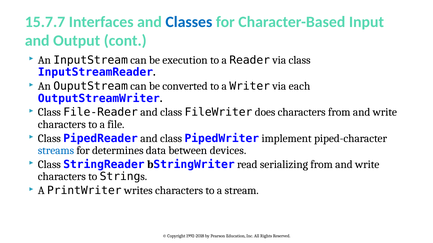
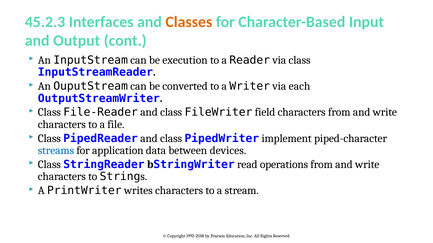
15.7.7: 15.7.7 -> 45.2.3 (45, 22)
Classes colour: blue -> orange (189, 22)
does: does -> field (265, 113)
determines: determines -> application (118, 151)
serializing: serializing -> operations (284, 165)
